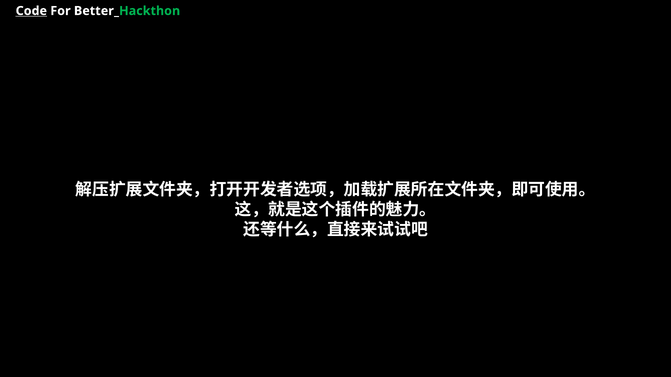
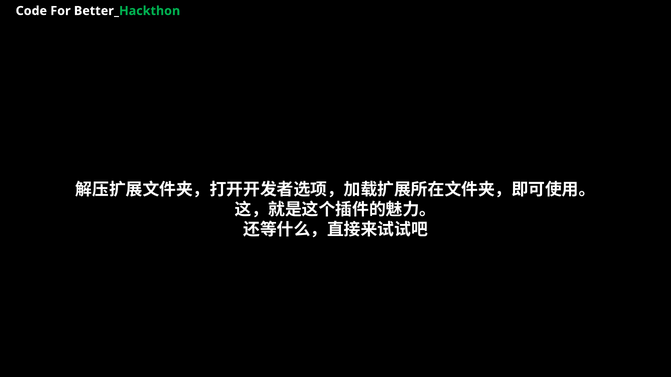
Code underline: present -> none (31, 11)
